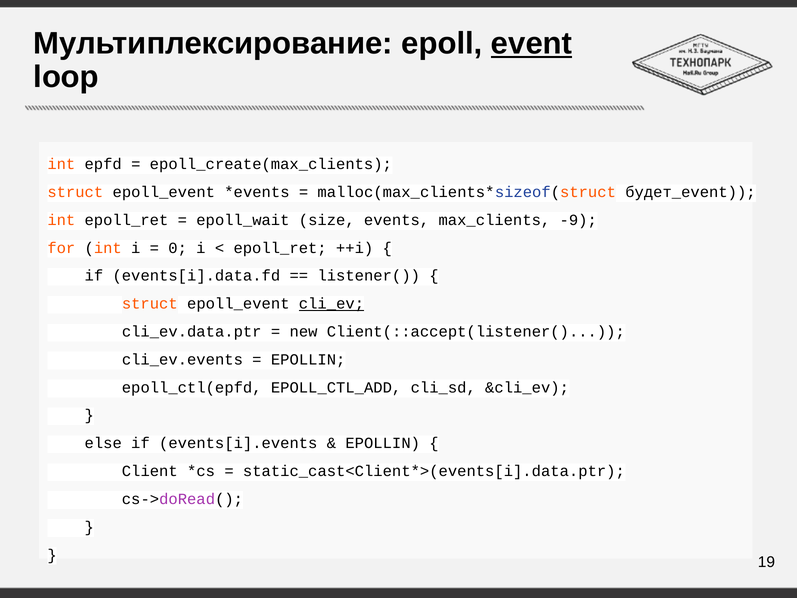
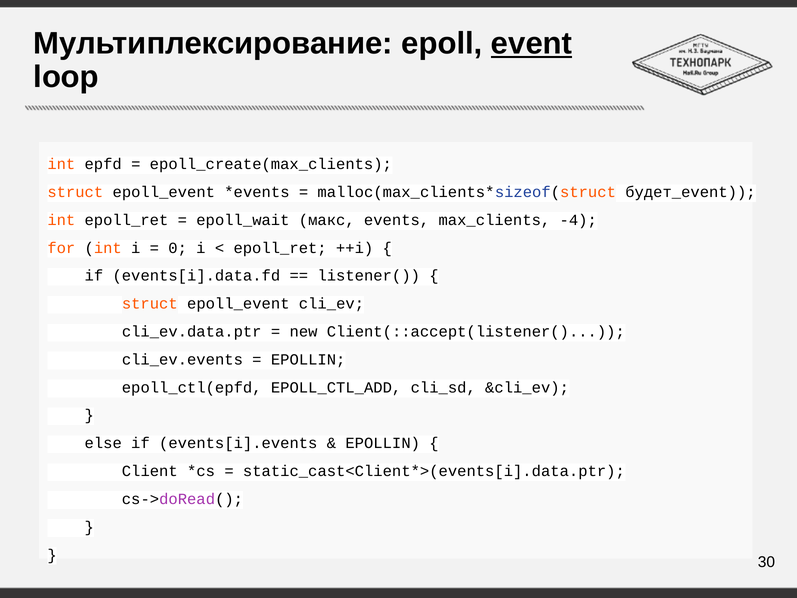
size: size -> макс (327, 220)
-9: -9 -> -4 (578, 220)
cli_ev underline: present -> none (331, 304)
19: 19 -> 30 (766, 562)
